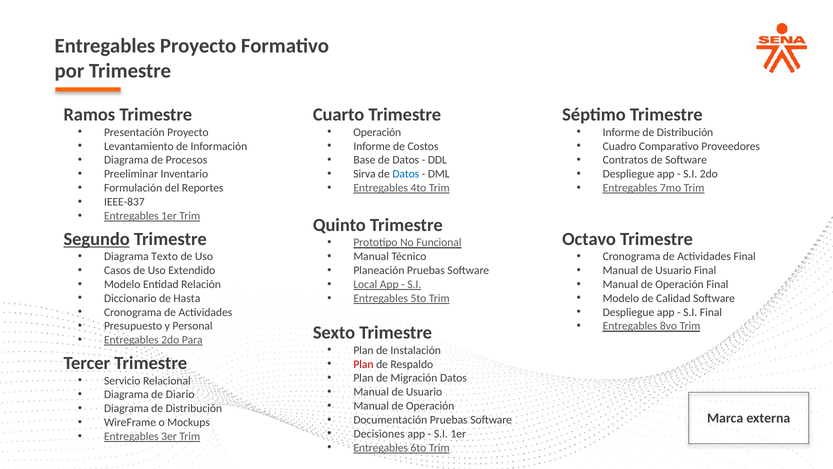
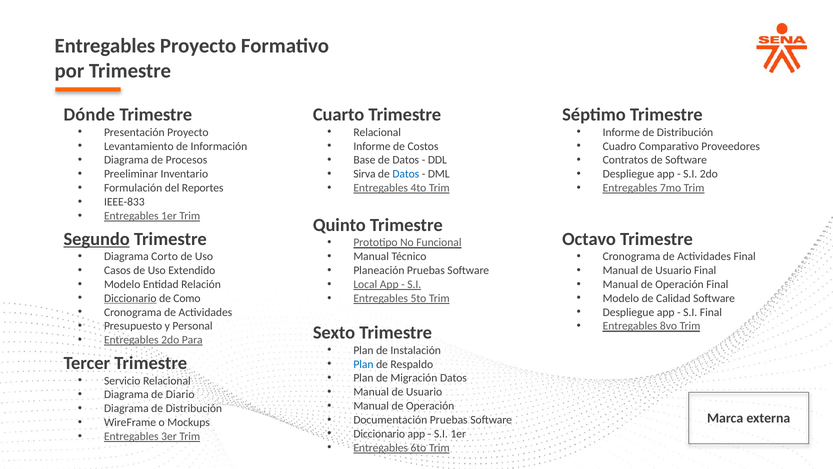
Ramos: Ramos -> Dónde (89, 115)
Operación: Operación -> Relacional (377, 132)
IEEE-837: IEEE-837 -> IEEE-833 (124, 202)
Texto: Texto -> Corto (165, 256)
Diccionario underline: none -> present (130, 298)
Hasta: Hasta -> Como (187, 298)
Plan colour: red -> blue (363, 364)
Decisiones: Decisiones -> Diccionario (379, 433)
